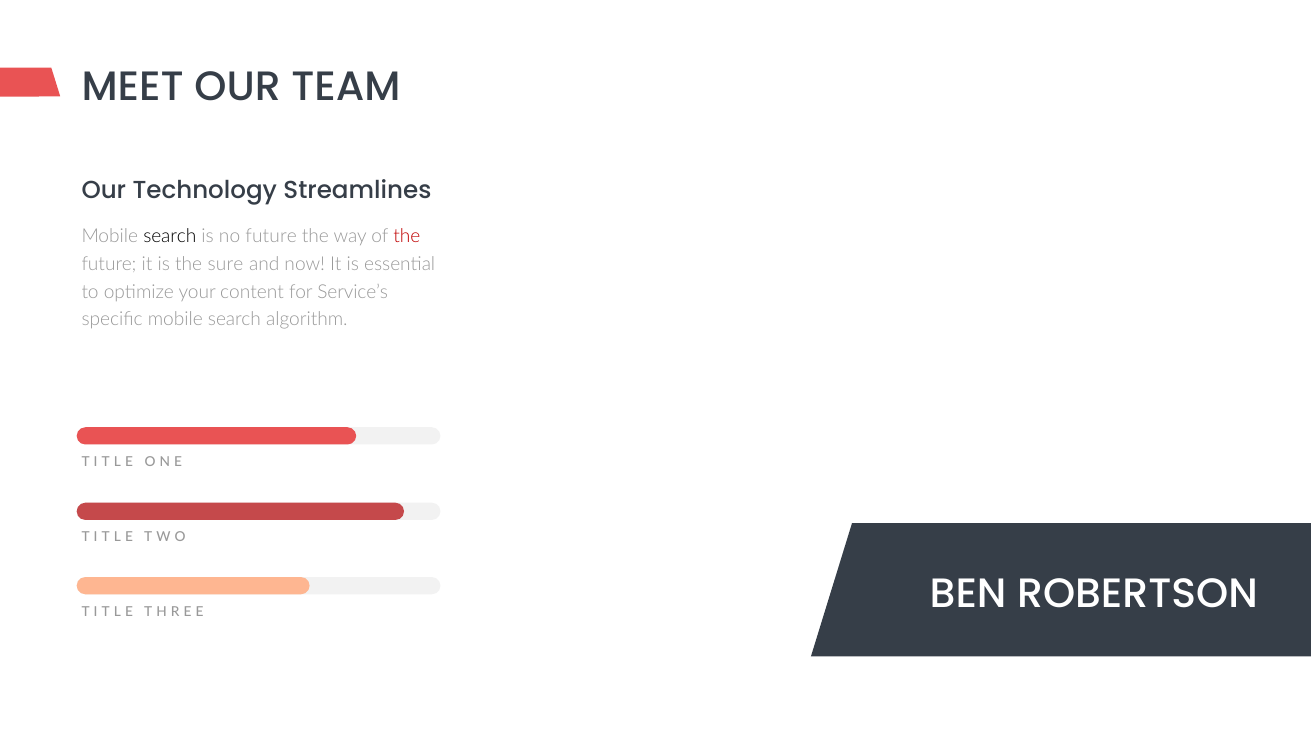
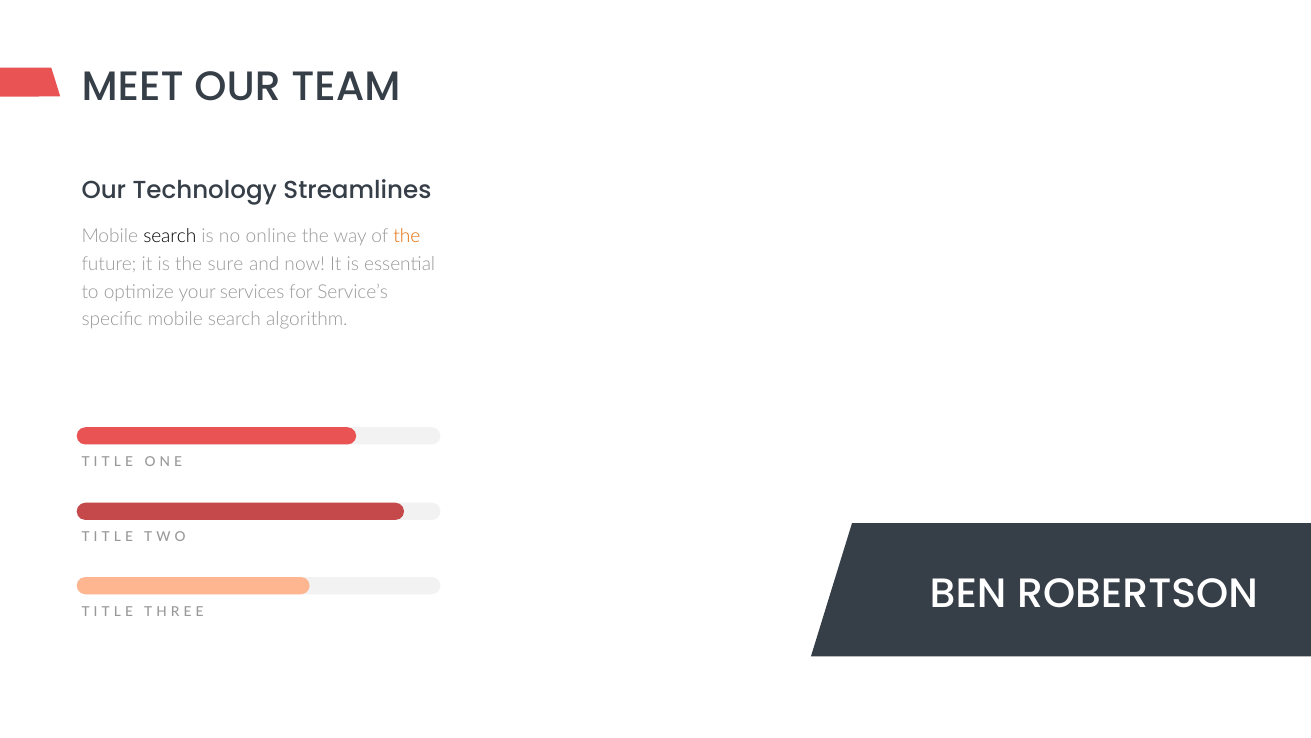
no future: future -> online (271, 236)
the colour: red -> orange (407, 236)
content: content -> services (252, 292)
